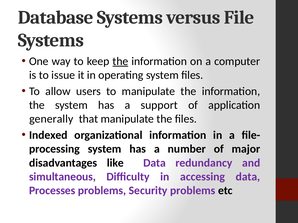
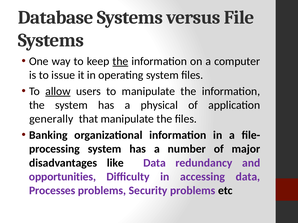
allow underline: none -> present (58, 91)
support: support -> physical (159, 105)
Indexed: Indexed -> Banking (48, 135)
simultaneous: simultaneous -> opportunities (62, 177)
